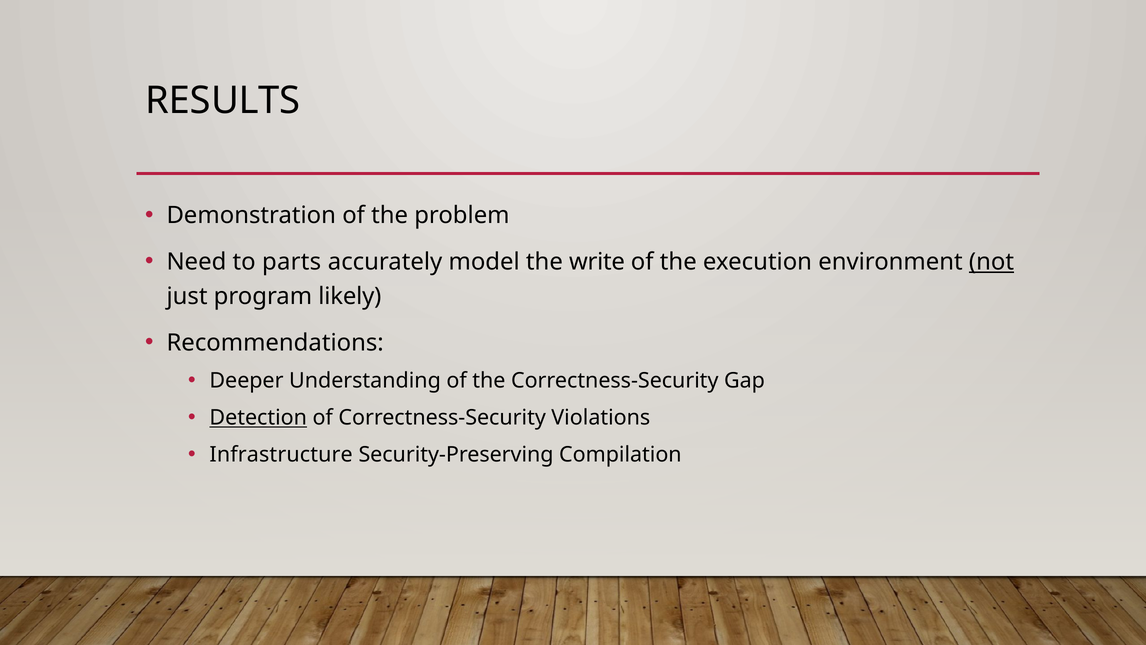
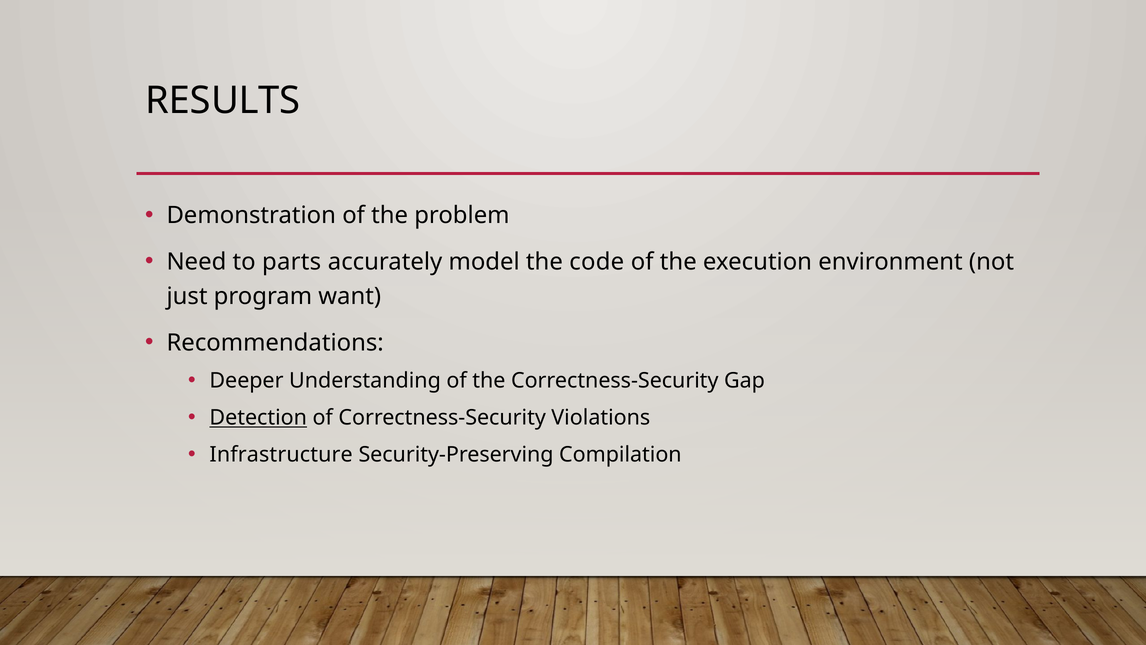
write: write -> code (597, 262)
not underline: present -> none (992, 262)
likely: likely -> want (350, 296)
